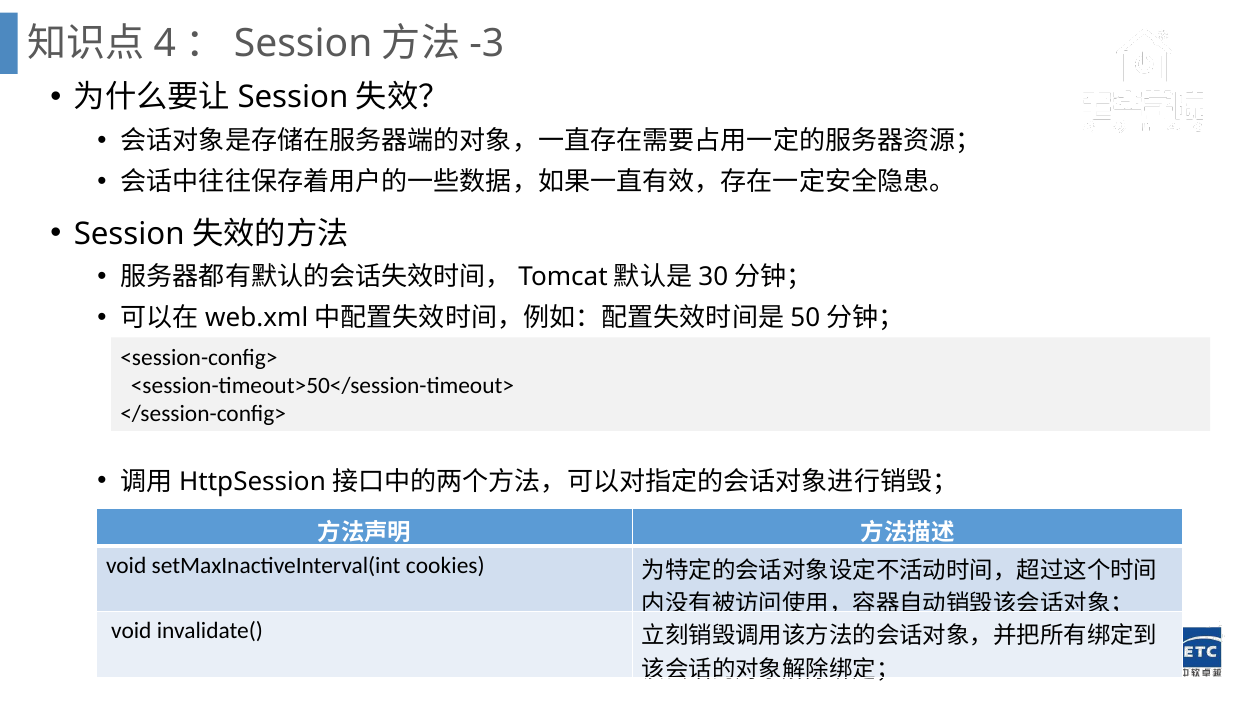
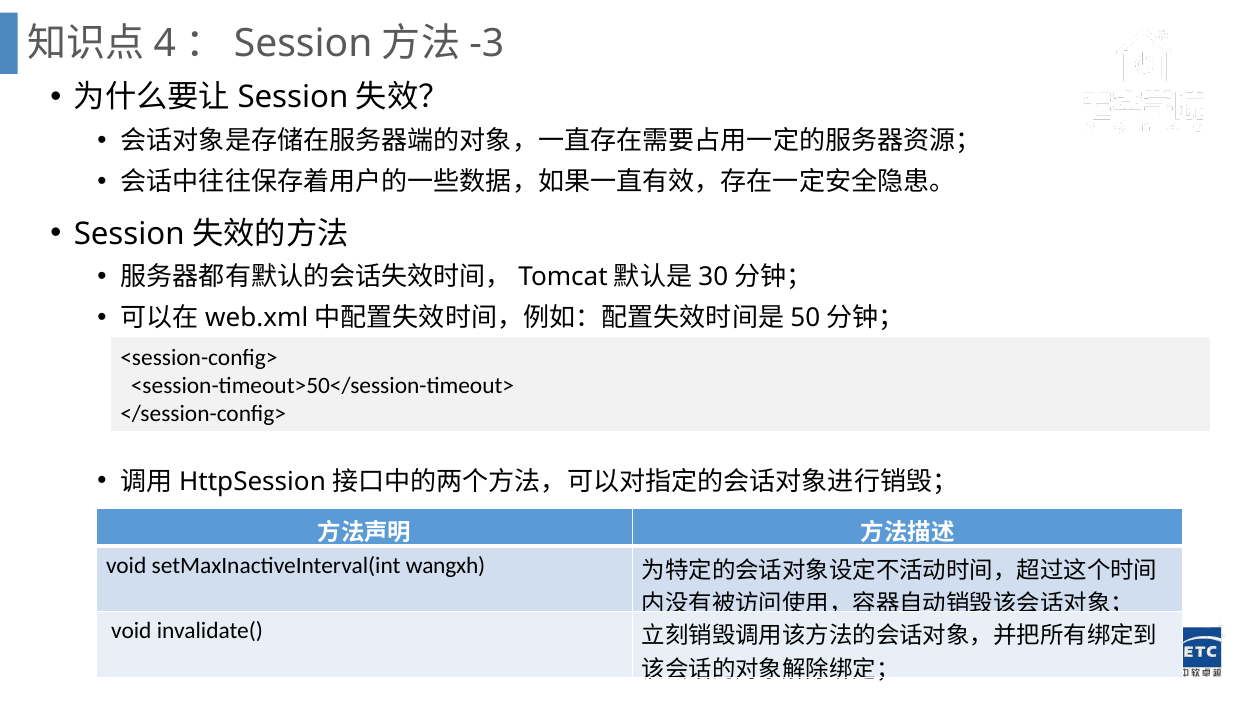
cookies: cookies -> wangxh (445, 566)
